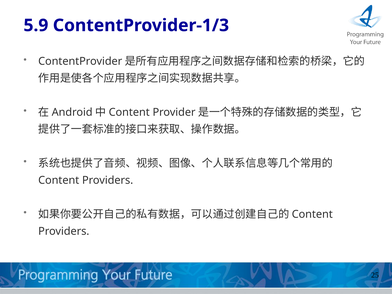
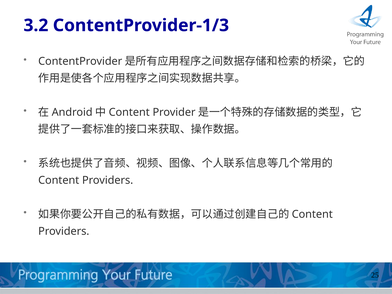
5.9: 5.9 -> 3.2 (36, 25)
